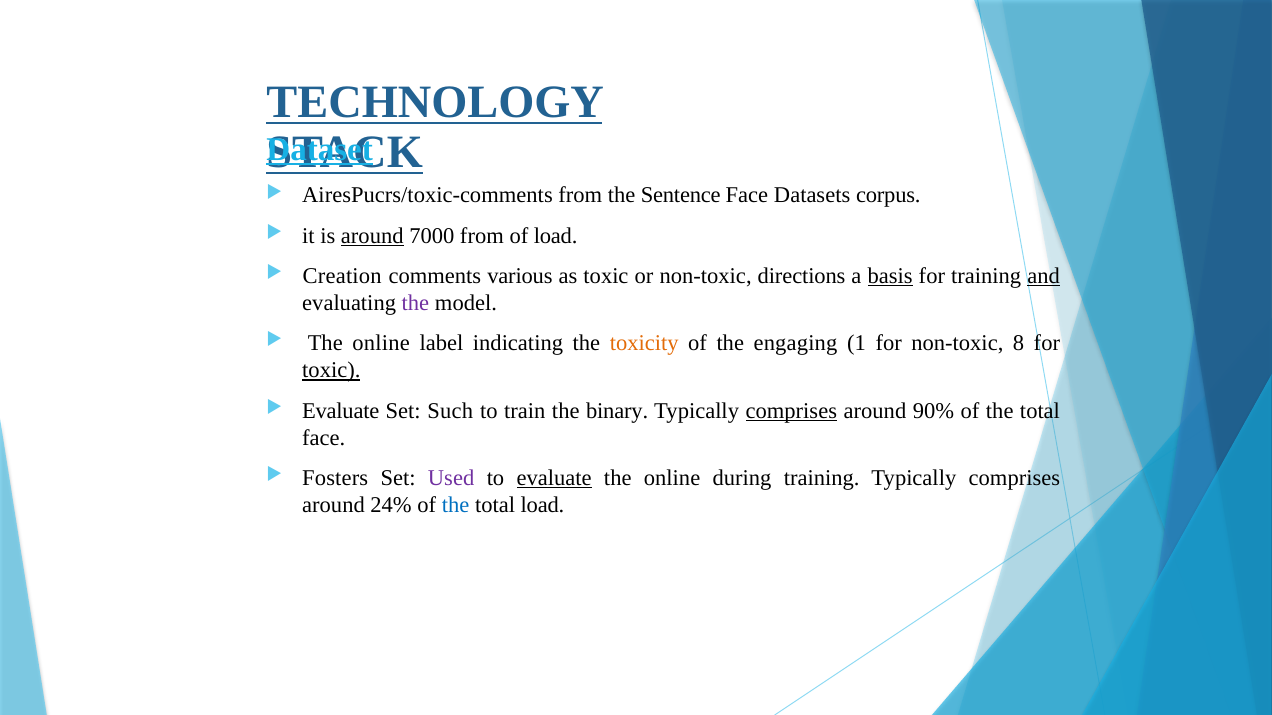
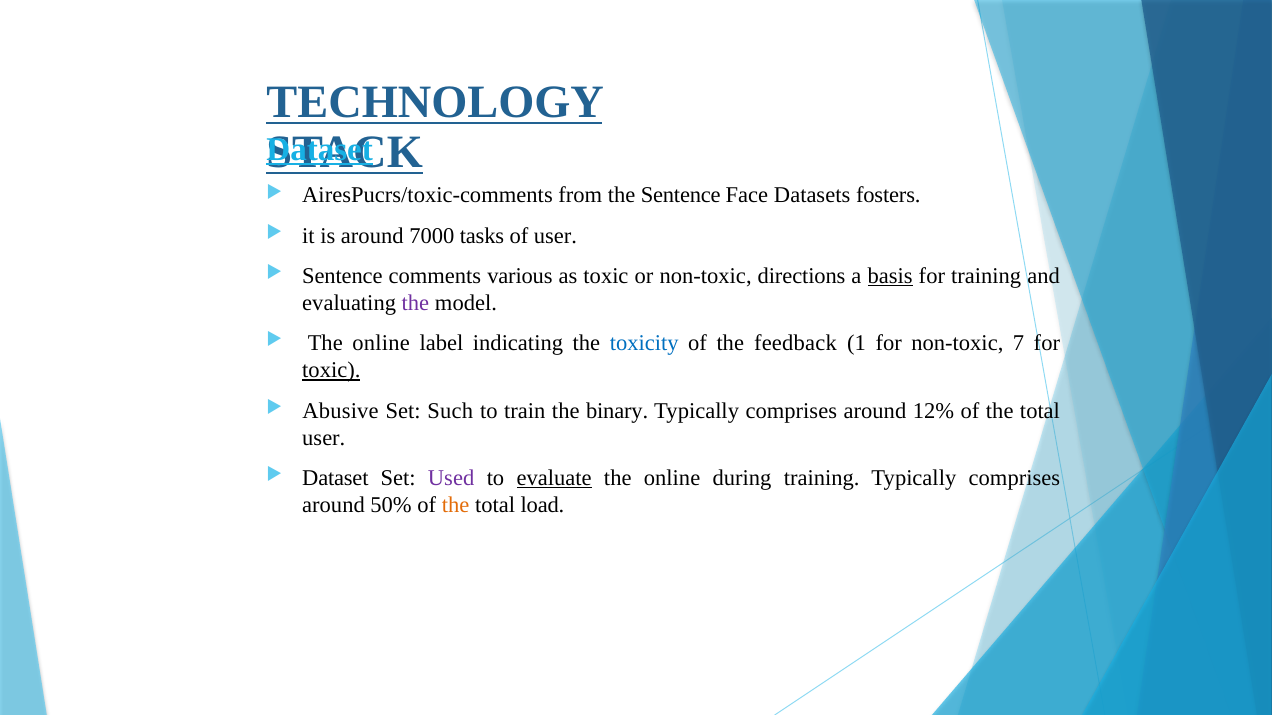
corpus: corpus -> fosters (888, 196)
around underline: present -> none (372, 236)
7000 from: from -> tasks (482, 236)
of load: load -> user (556, 236)
Creation: Creation -> Sentence (342, 276)
and underline: present -> none (1044, 276)
toxicity colour: orange -> blue (644, 344)
engaging: engaging -> feedback (795, 344)
8: 8 -> 7 (1019, 344)
Evaluate: Evaluate -> Abusive (340, 411)
comprises underline: present -> none (791, 411)
90%: 90% -> 12% (934, 411)
face: face -> user (324, 438)
Fosters: Fosters -> Dataset (335, 478)
24%: 24% -> 50% (391, 505)
the colour: blue -> orange (456, 505)
